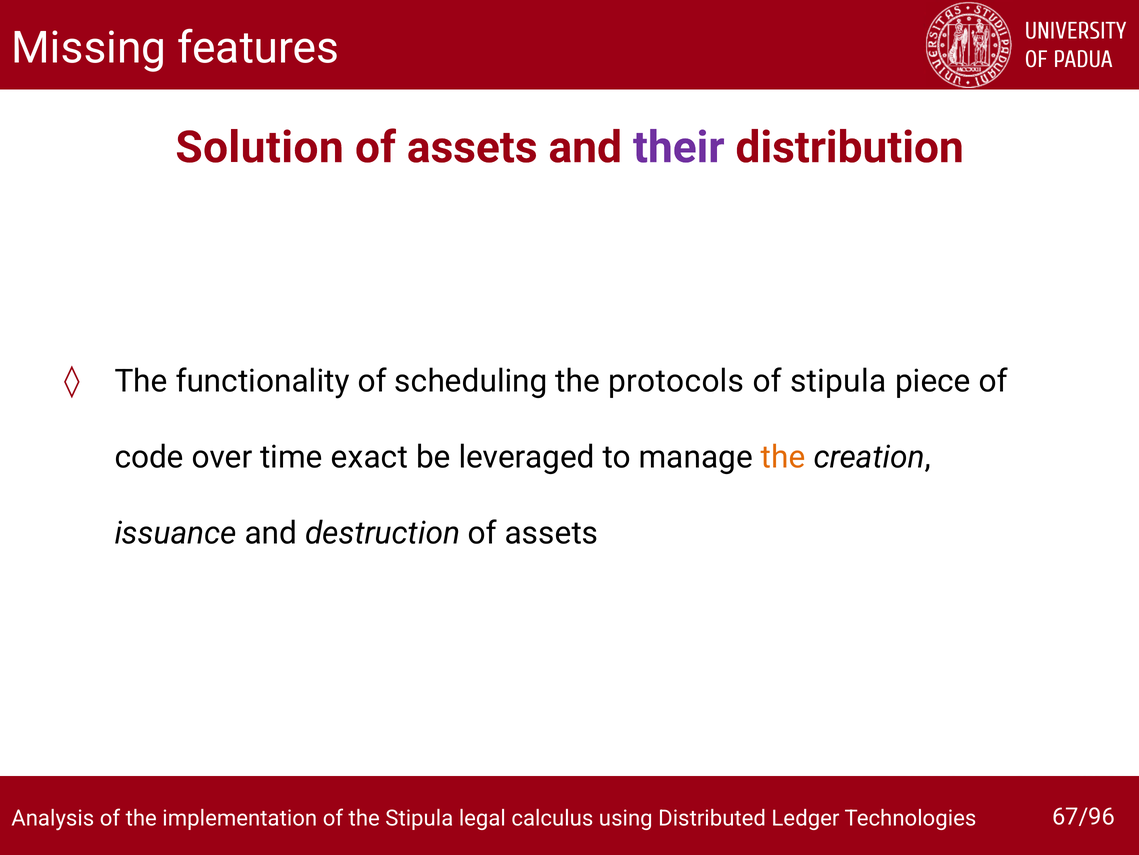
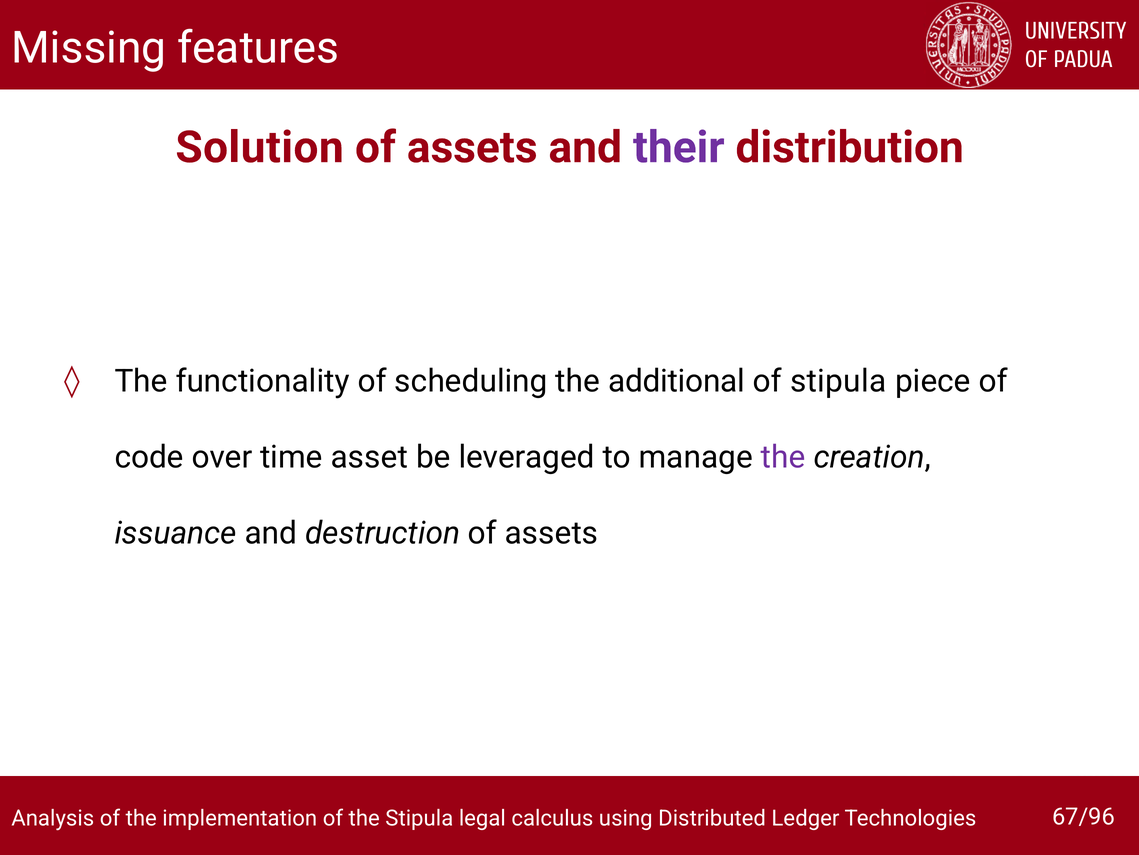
protocols: protocols -> additional (676, 381)
exact: exact -> asset (369, 457)
the colour: orange -> purple (783, 457)
